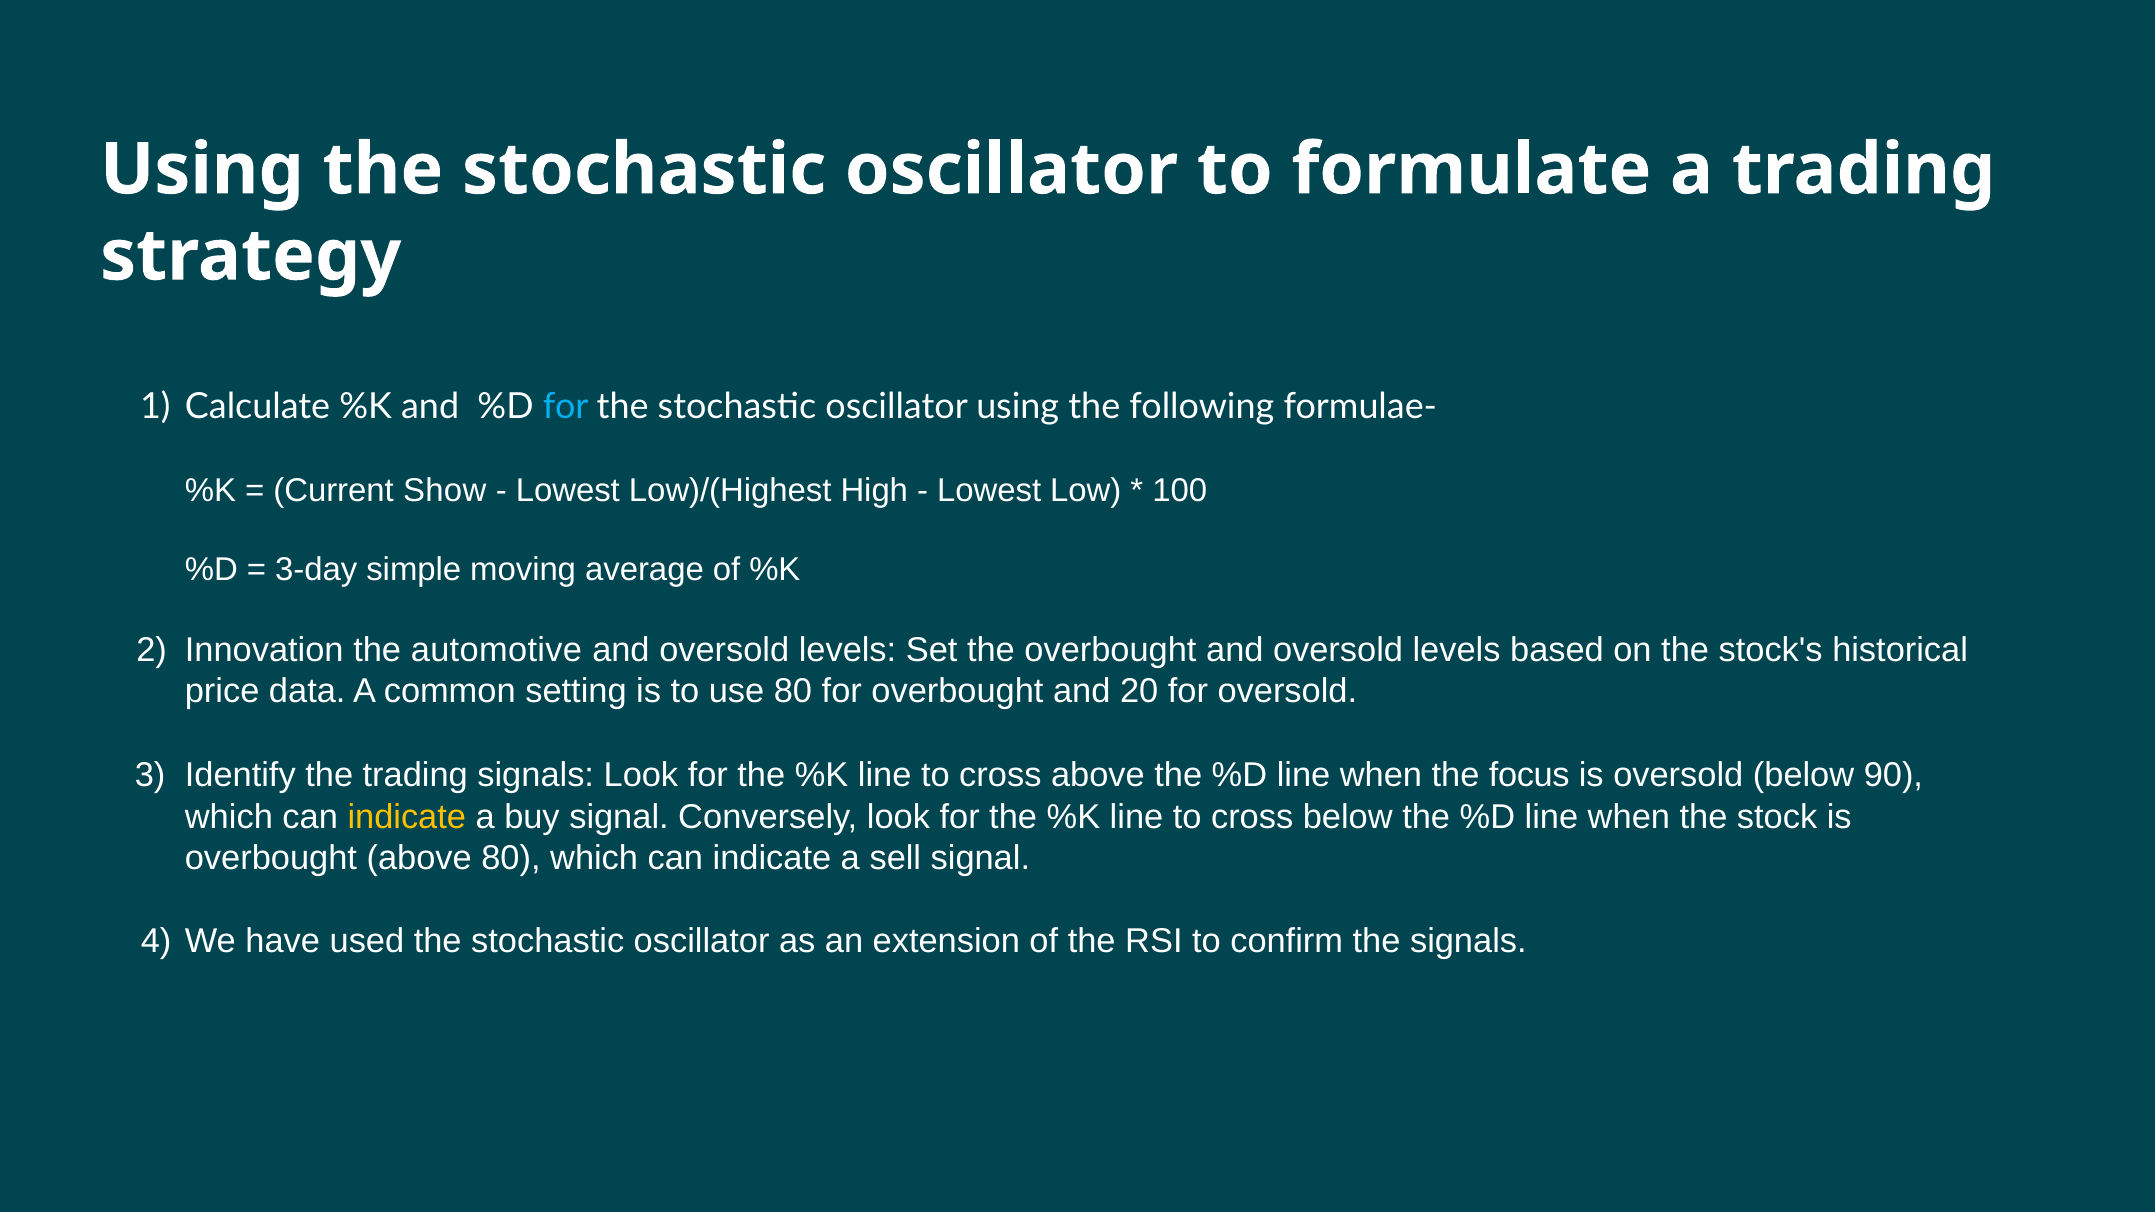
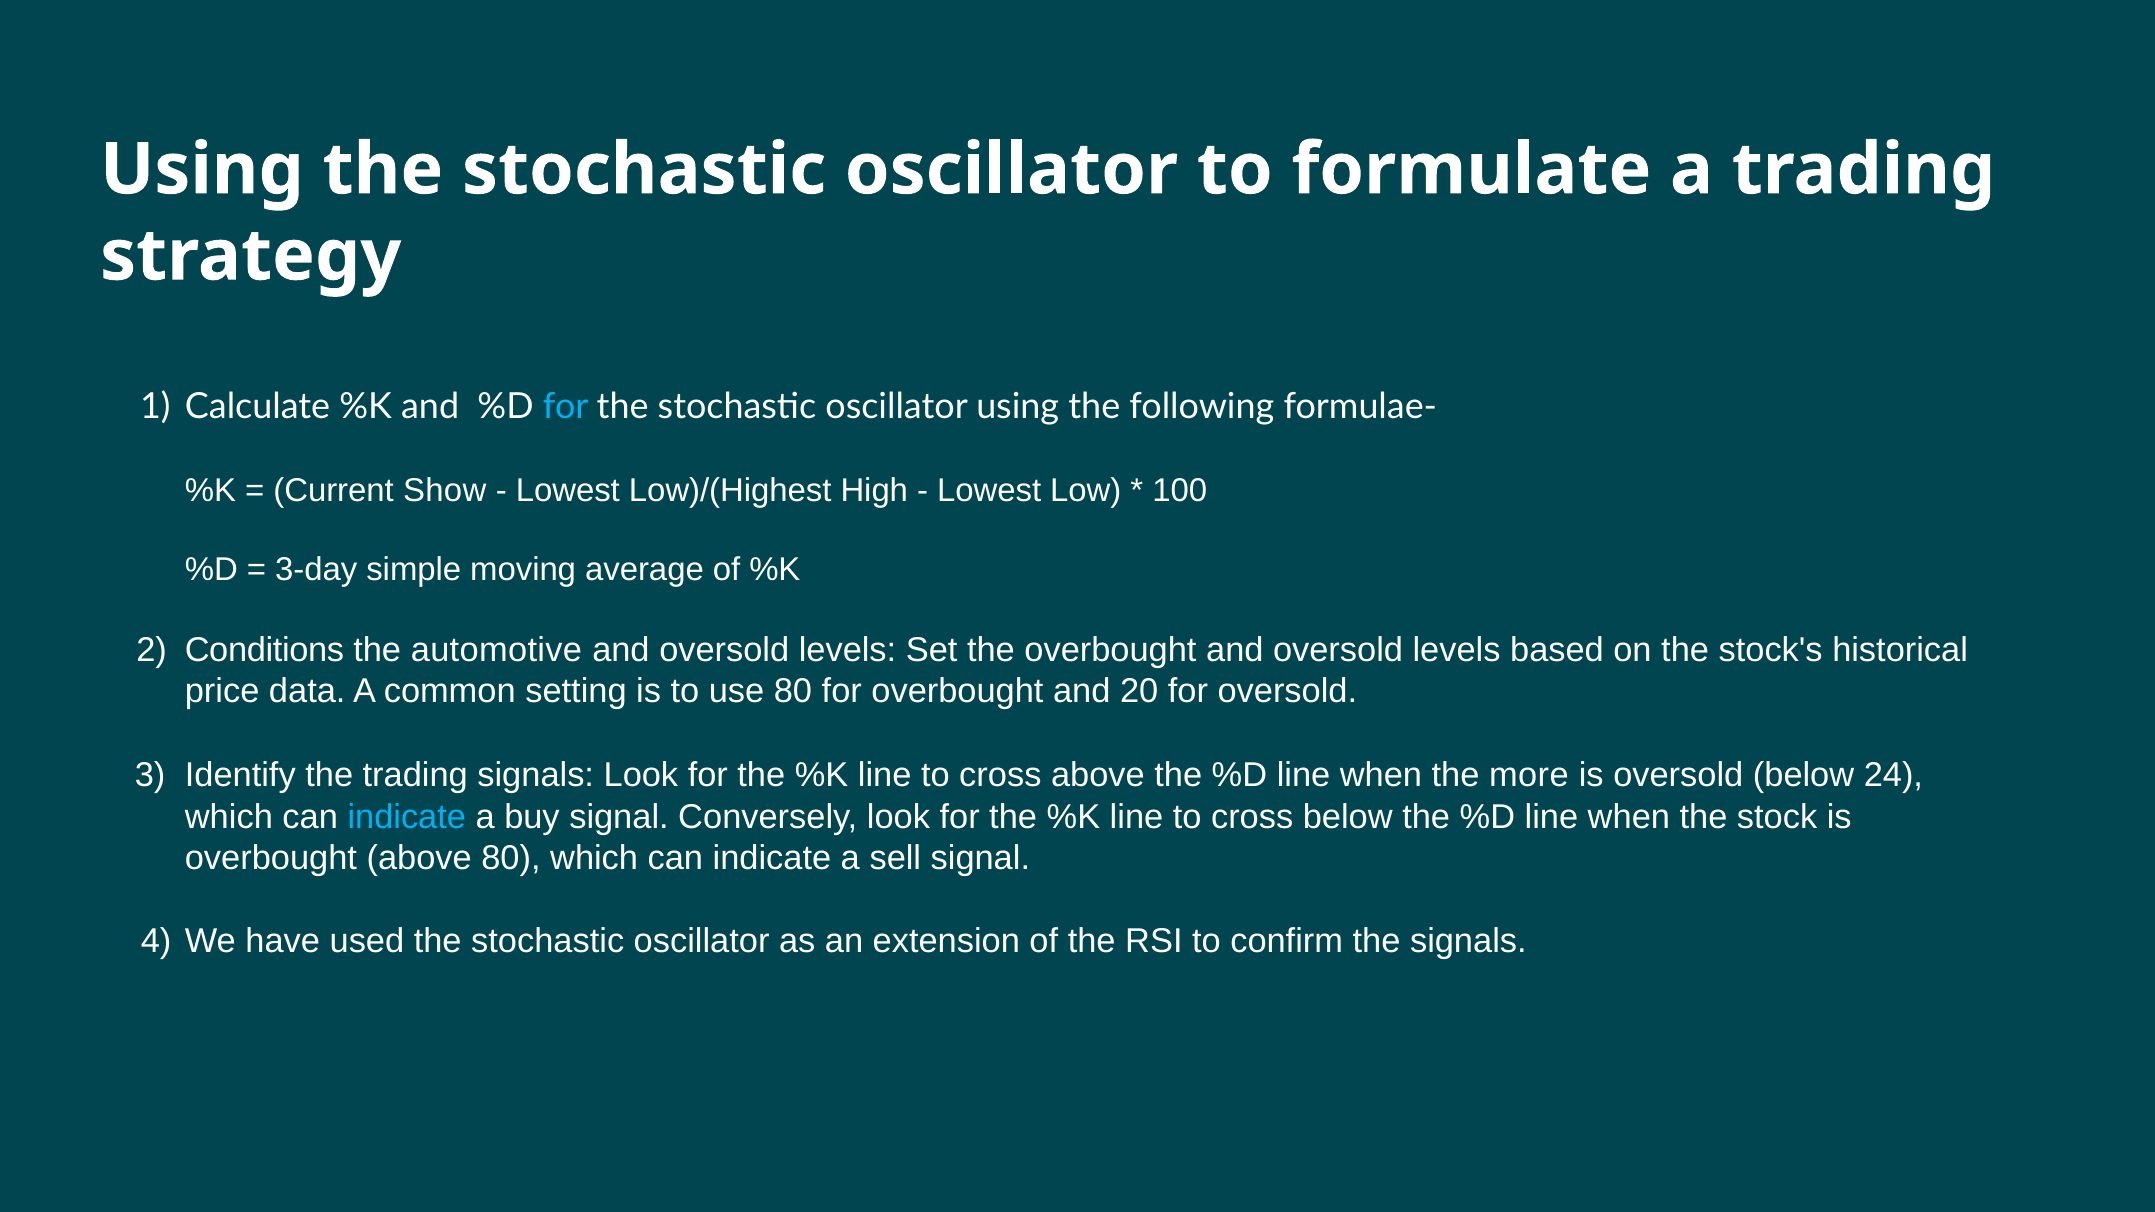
Innovation: Innovation -> Conditions (264, 650)
focus: focus -> more (1529, 776)
90: 90 -> 24 (1893, 776)
indicate colour: yellow -> light blue (407, 817)
